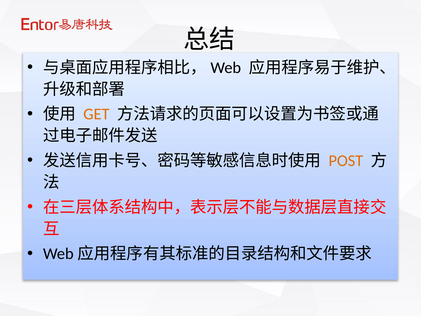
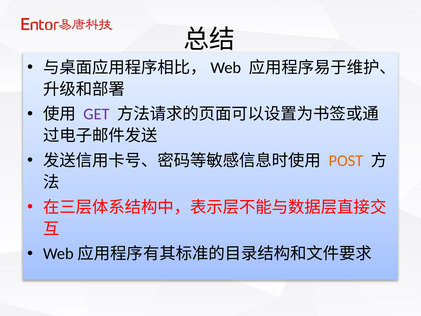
GET colour: orange -> purple (96, 114)
